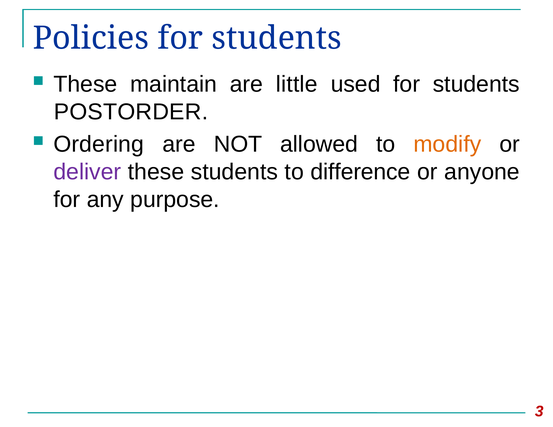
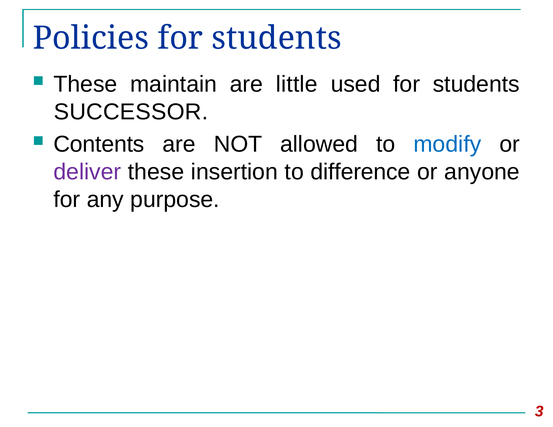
POSTORDER: POSTORDER -> SUCCESSOR (131, 112)
Ordering: Ordering -> Contents (99, 144)
modify colour: orange -> blue (447, 144)
these students: students -> insertion (234, 172)
